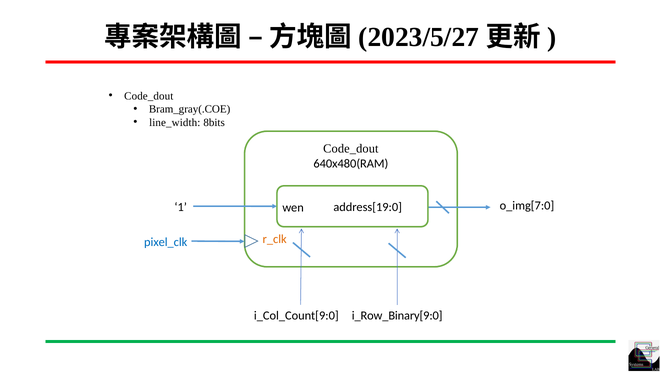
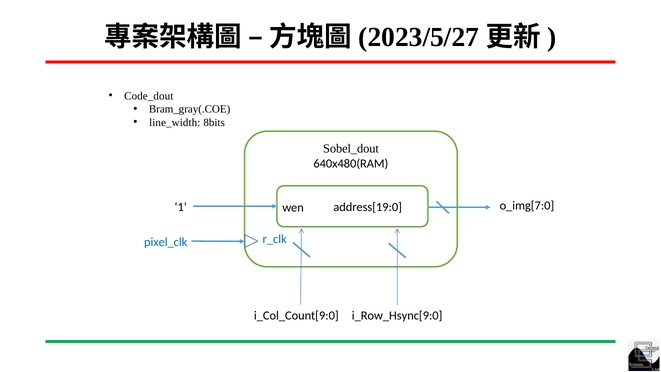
Code_dout: Code_dout -> Sobel_dout (351, 148)
r_clk colour: orange -> blue (275, 239)
i_Row_Binary[9:0: i_Row_Binary[9:0 -> i_Row_Hsync[9:0 (397, 316)
